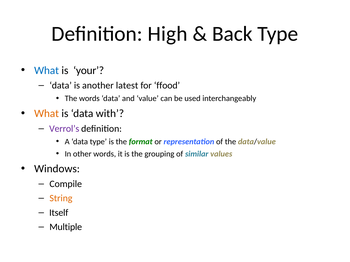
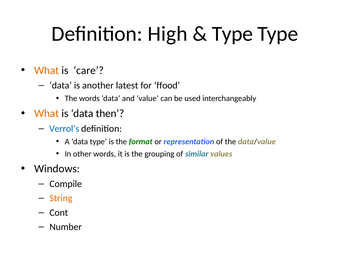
Back: Back -> Type (232, 34)
What colour: blue -> orange (47, 70)
your: your -> care (89, 70)
with: with -> then (110, 114)
Verrol’s colour: purple -> blue (64, 129)
Itself: Itself -> Cont (59, 213)
Multiple: Multiple -> Number (66, 227)
